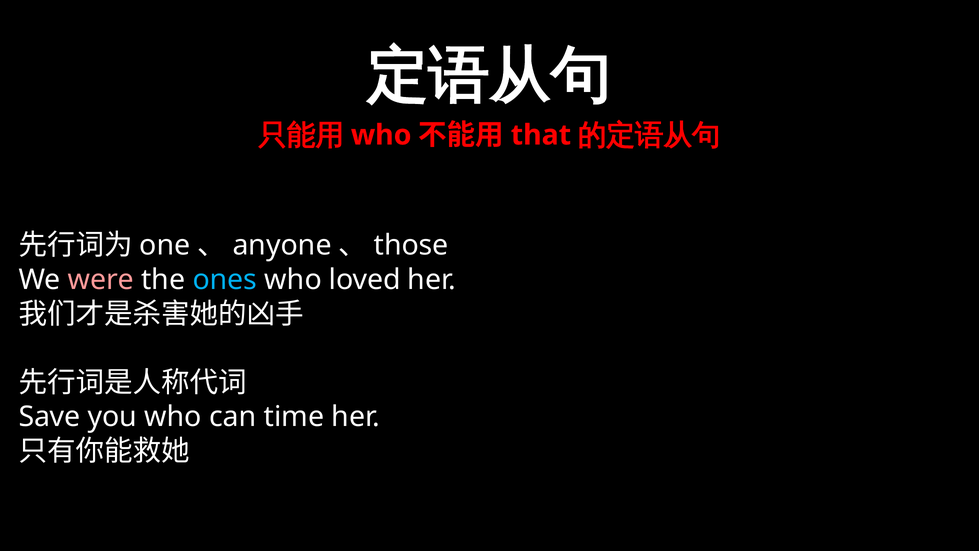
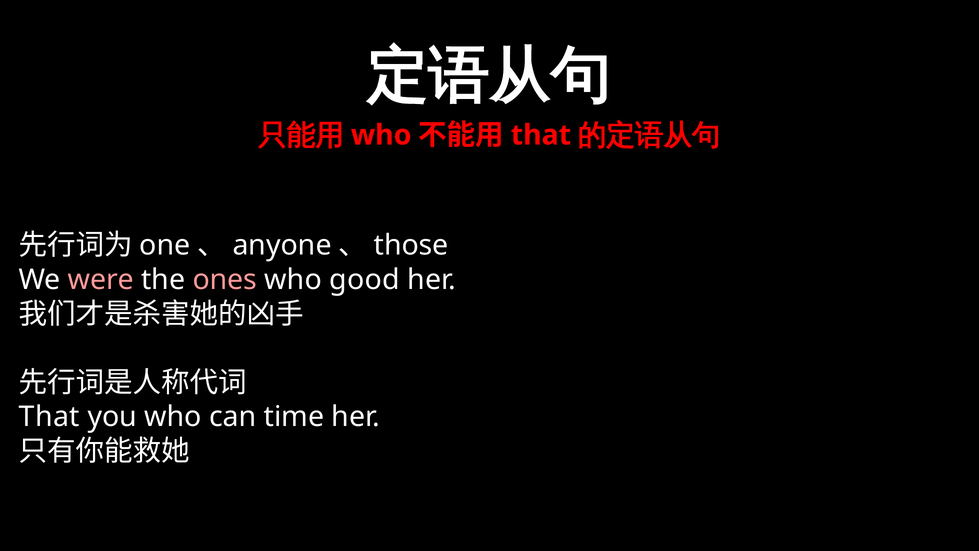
ones colour: light blue -> pink (225, 280)
loved: loved -> good (364, 280)
Save: Save -> That (49, 417)
